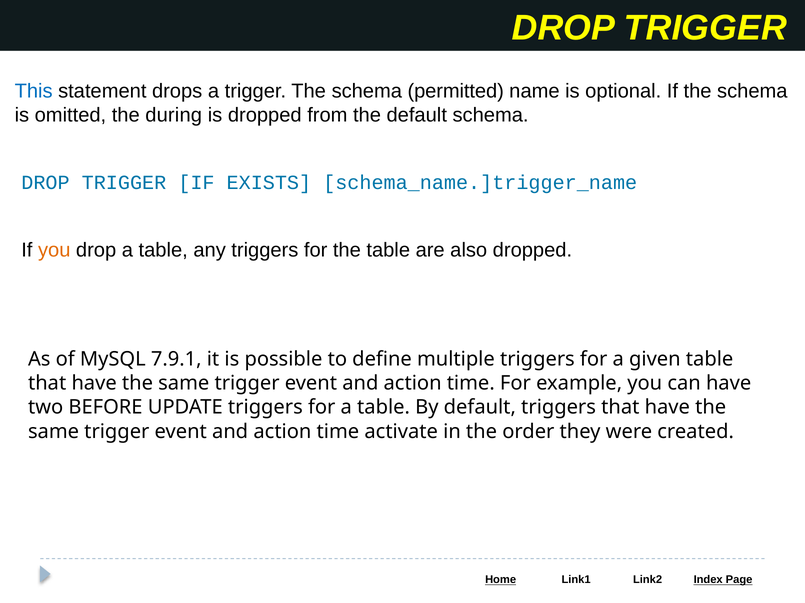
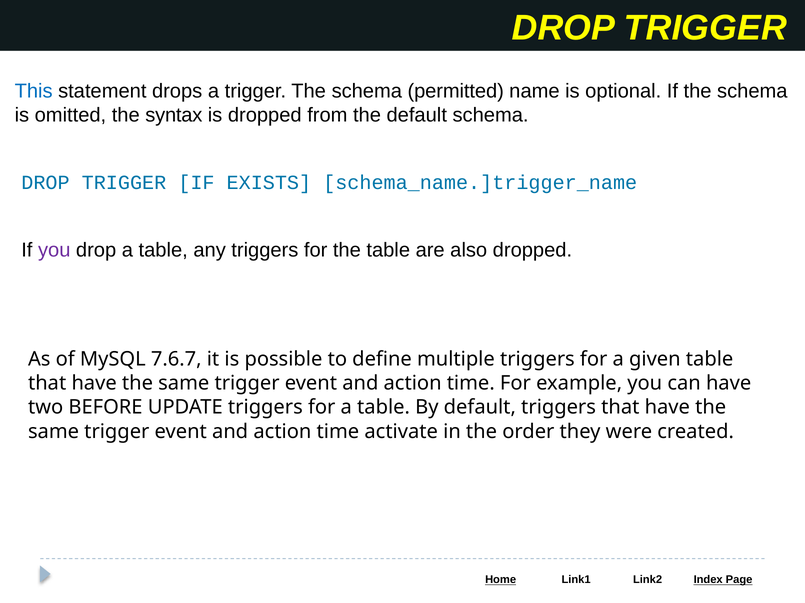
during: during -> syntax (174, 115)
you colour: orange -> purple (54, 251)
7.9.1: 7.9.1 -> 7.6.7 (176, 360)
